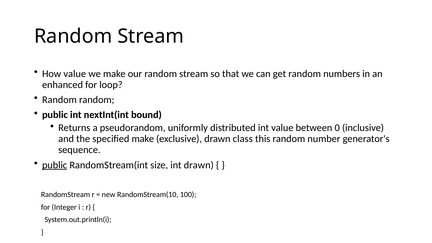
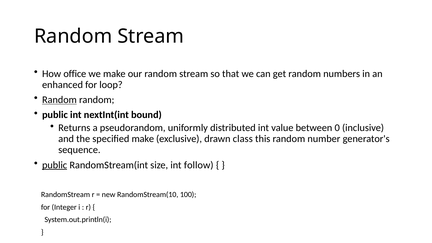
How value: value -> office (75, 74)
Random underline: none -> present (59, 100)
int drawn: drawn -> follow (199, 165)
